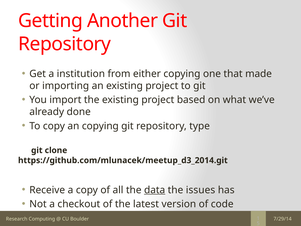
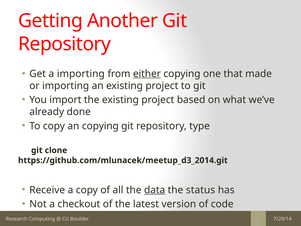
a institution: institution -> importing (81, 74)
either underline: none -> present (147, 74)
issues: issues -> status (201, 190)
